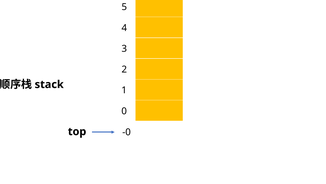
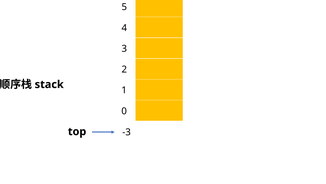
-0: -0 -> -3 (127, 132)
